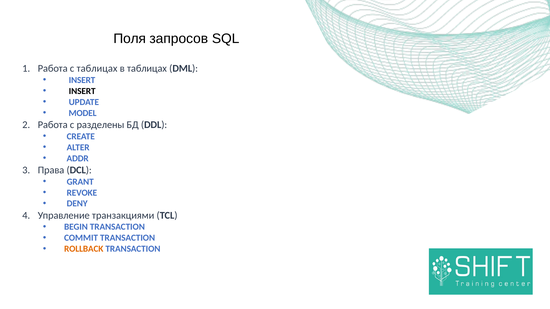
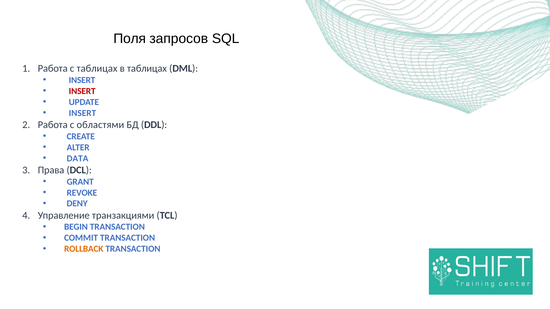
INSERT colour: black -> red (82, 91)
MODEL: MODEL -> INSERT (82, 113)
разделены: разделены -> областями (100, 125)
ADDR: ADDR -> DATA (78, 159)
